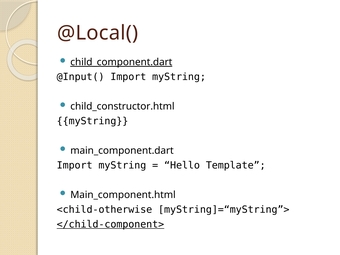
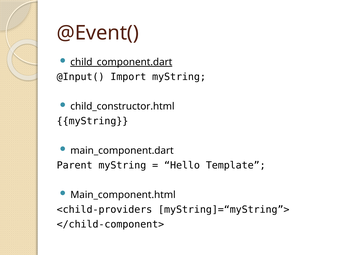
@Local(: @Local( -> @Event( (98, 33)
Import: Import -> Parent (75, 165)
<child-otherwise: <child-otherwise -> <child-providers (104, 210)
</child-component> underline: present -> none (110, 224)
